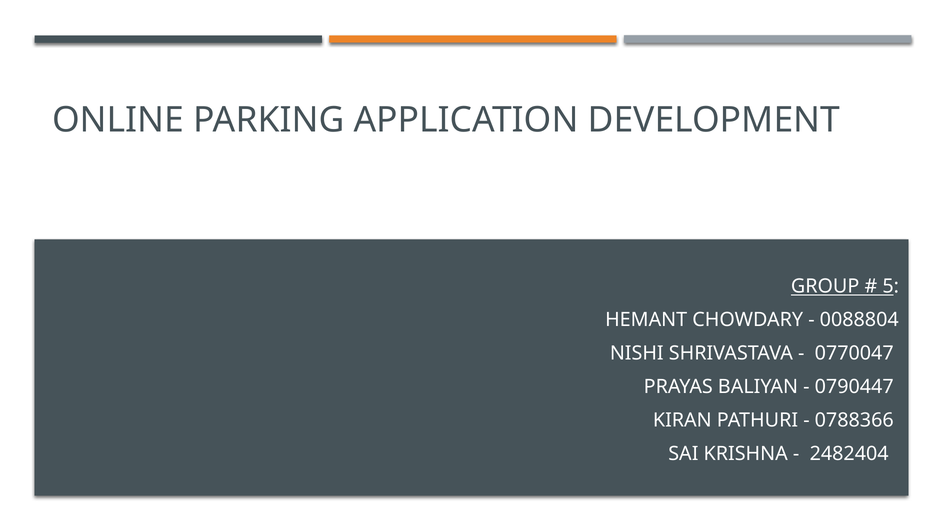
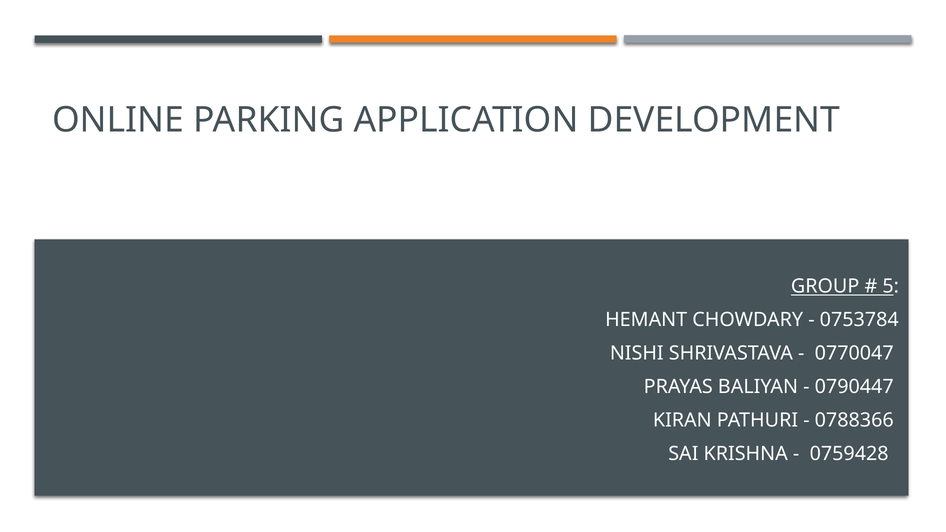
0088804: 0088804 -> 0753784 (859, 320)
2482404: 2482404 -> 0759428 (849, 454)
